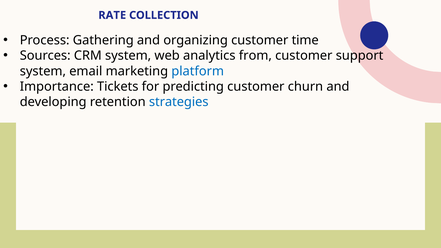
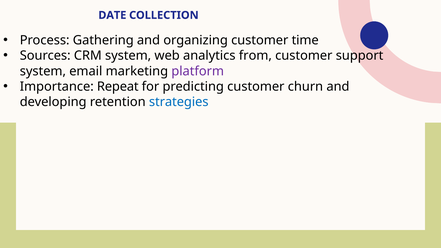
RATE: RATE -> DATE (112, 15)
platform colour: blue -> purple (198, 71)
Tickets: Tickets -> Repeat (118, 87)
